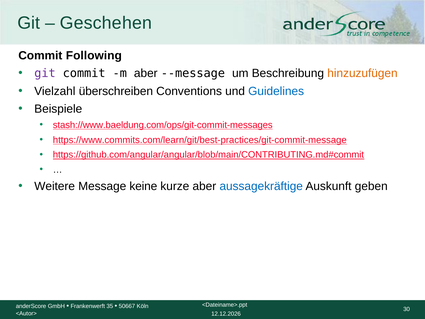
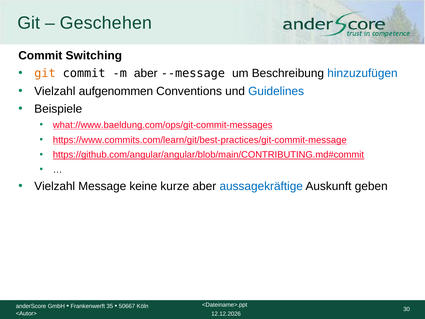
Following: Following -> Switching (94, 56)
git colour: purple -> orange (45, 73)
hinzuzufügen colour: orange -> blue (362, 73)
überschreiben: überschreiben -> aufgenommen (116, 91)
stash://www.baeldung.com/ops/git-commit-messages: stash://www.baeldung.com/ops/git-commit-messages -> what://www.baeldung.com/ops/git-commit-messages (163, 125)
Weitere: Weitere -> Vielzahl (55, 186)
